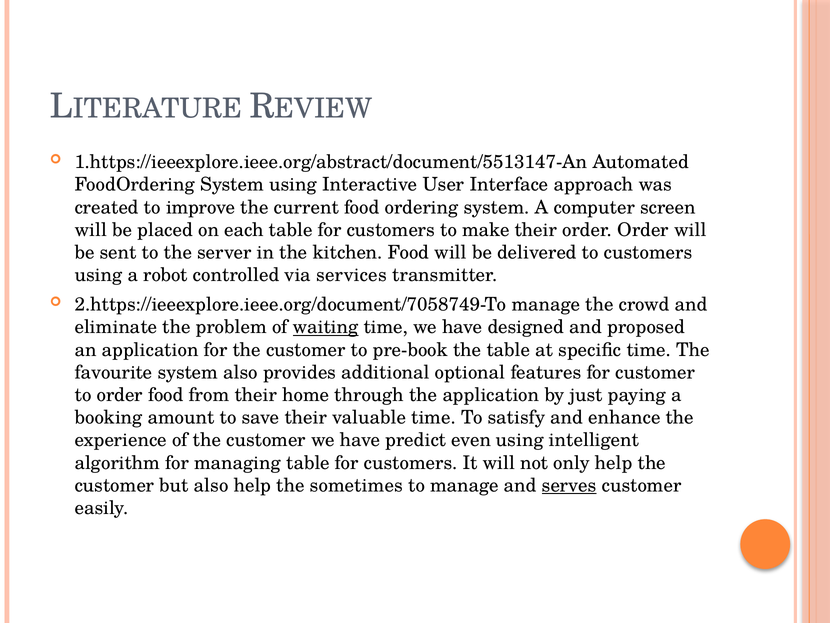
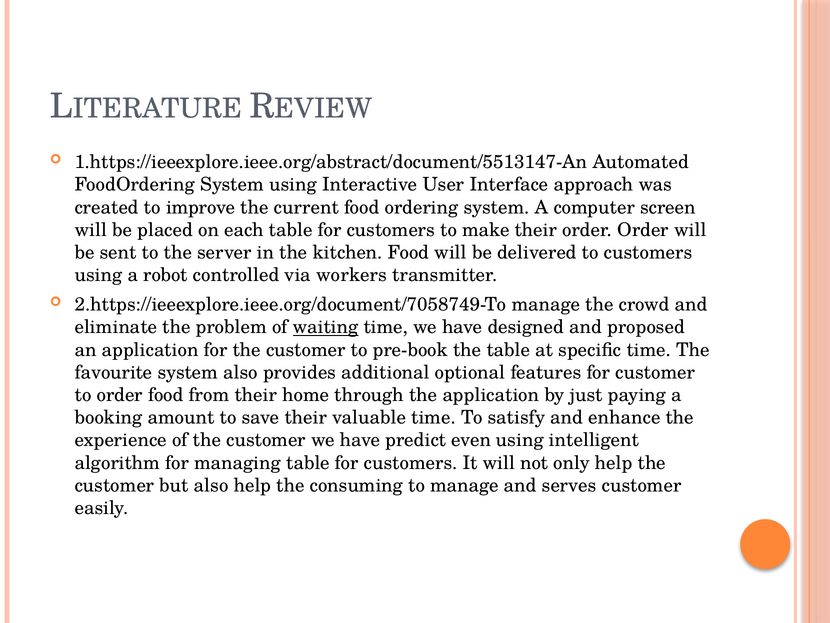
services: services -> workers (352, 275)
sometimes: sometimes -> consuming (356, 485)
serves underline: present -> none (569, 485)
